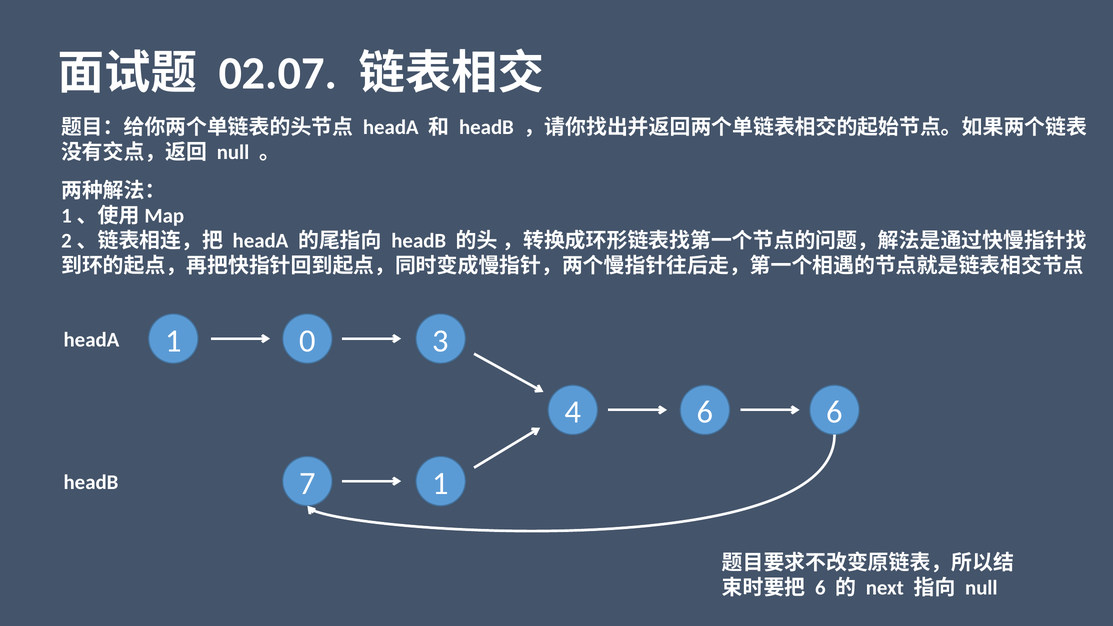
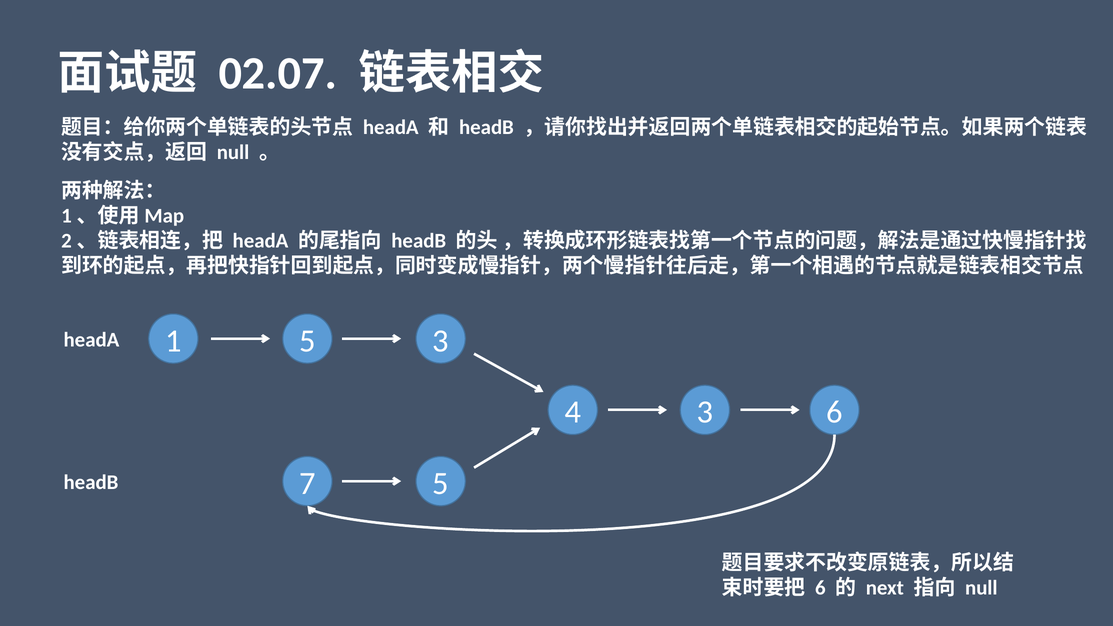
1 0: 0 -> 5 (307, 341)
4 6: 6 -> 3 (705, 412)
7 1: 1 -> 5 (441, 483)
